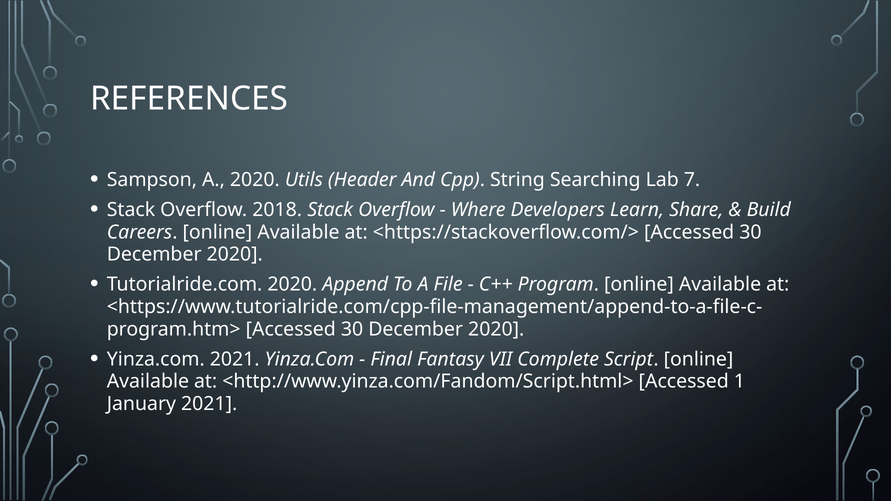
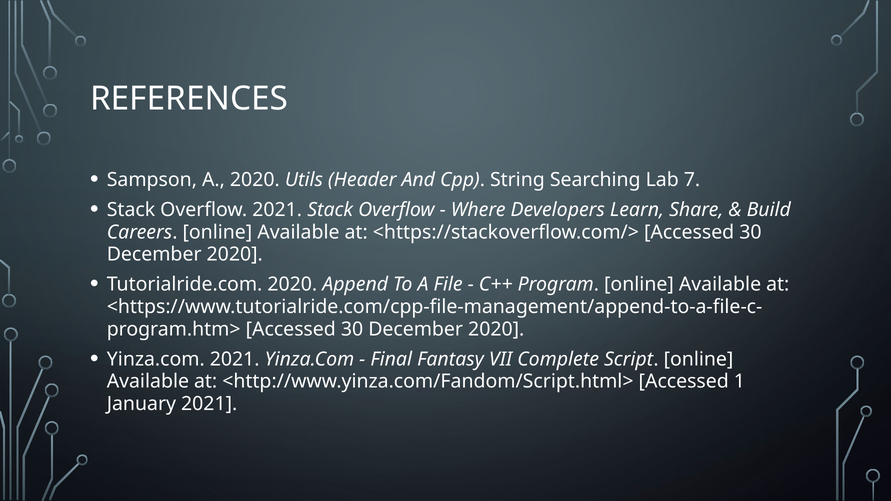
Overflow 2018: 2018 -> 2021 (277, 210)
